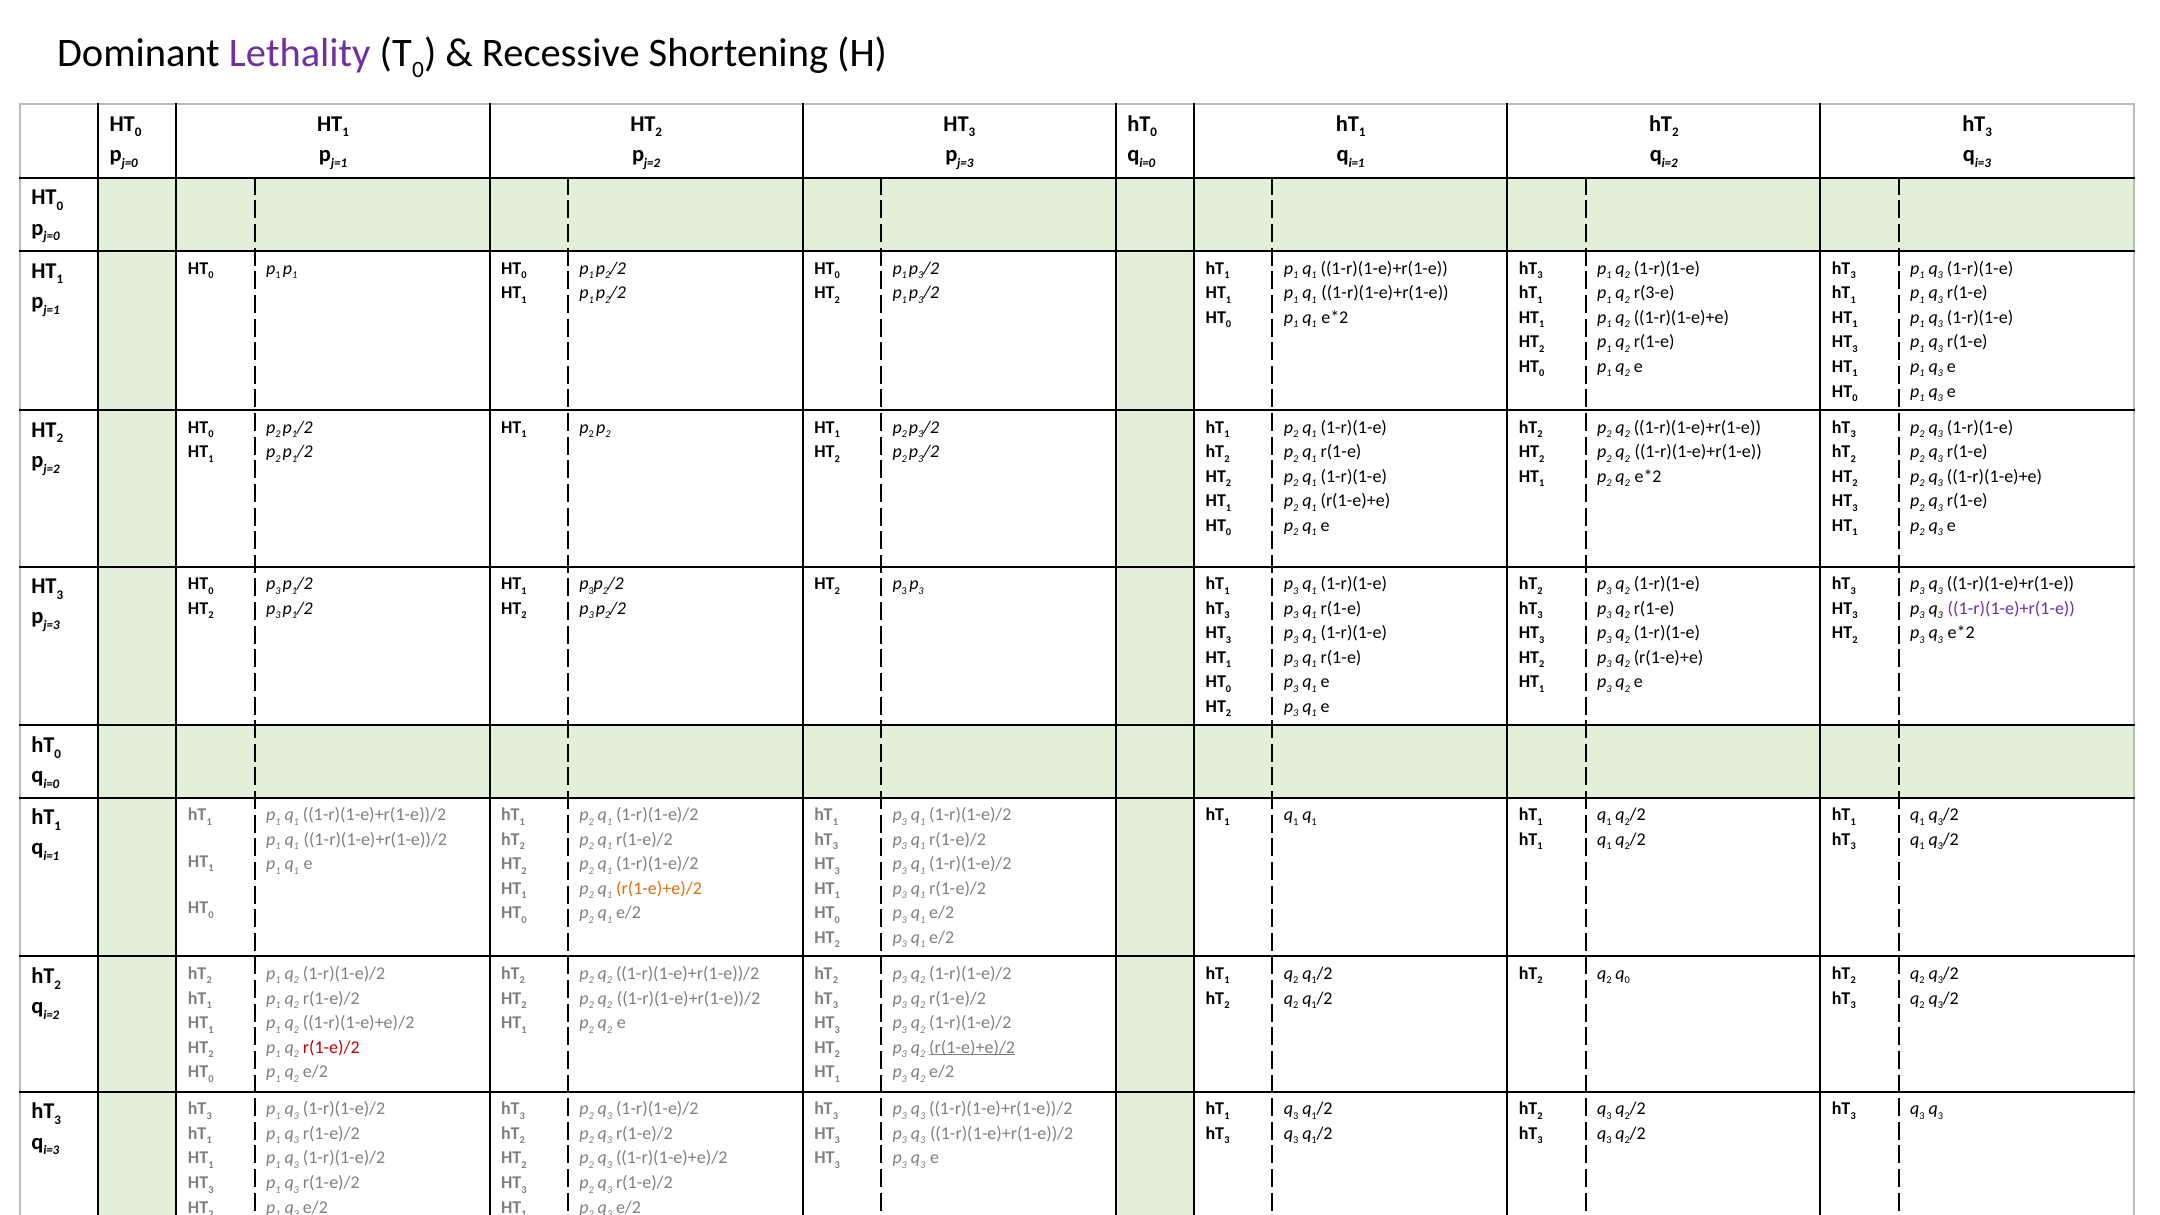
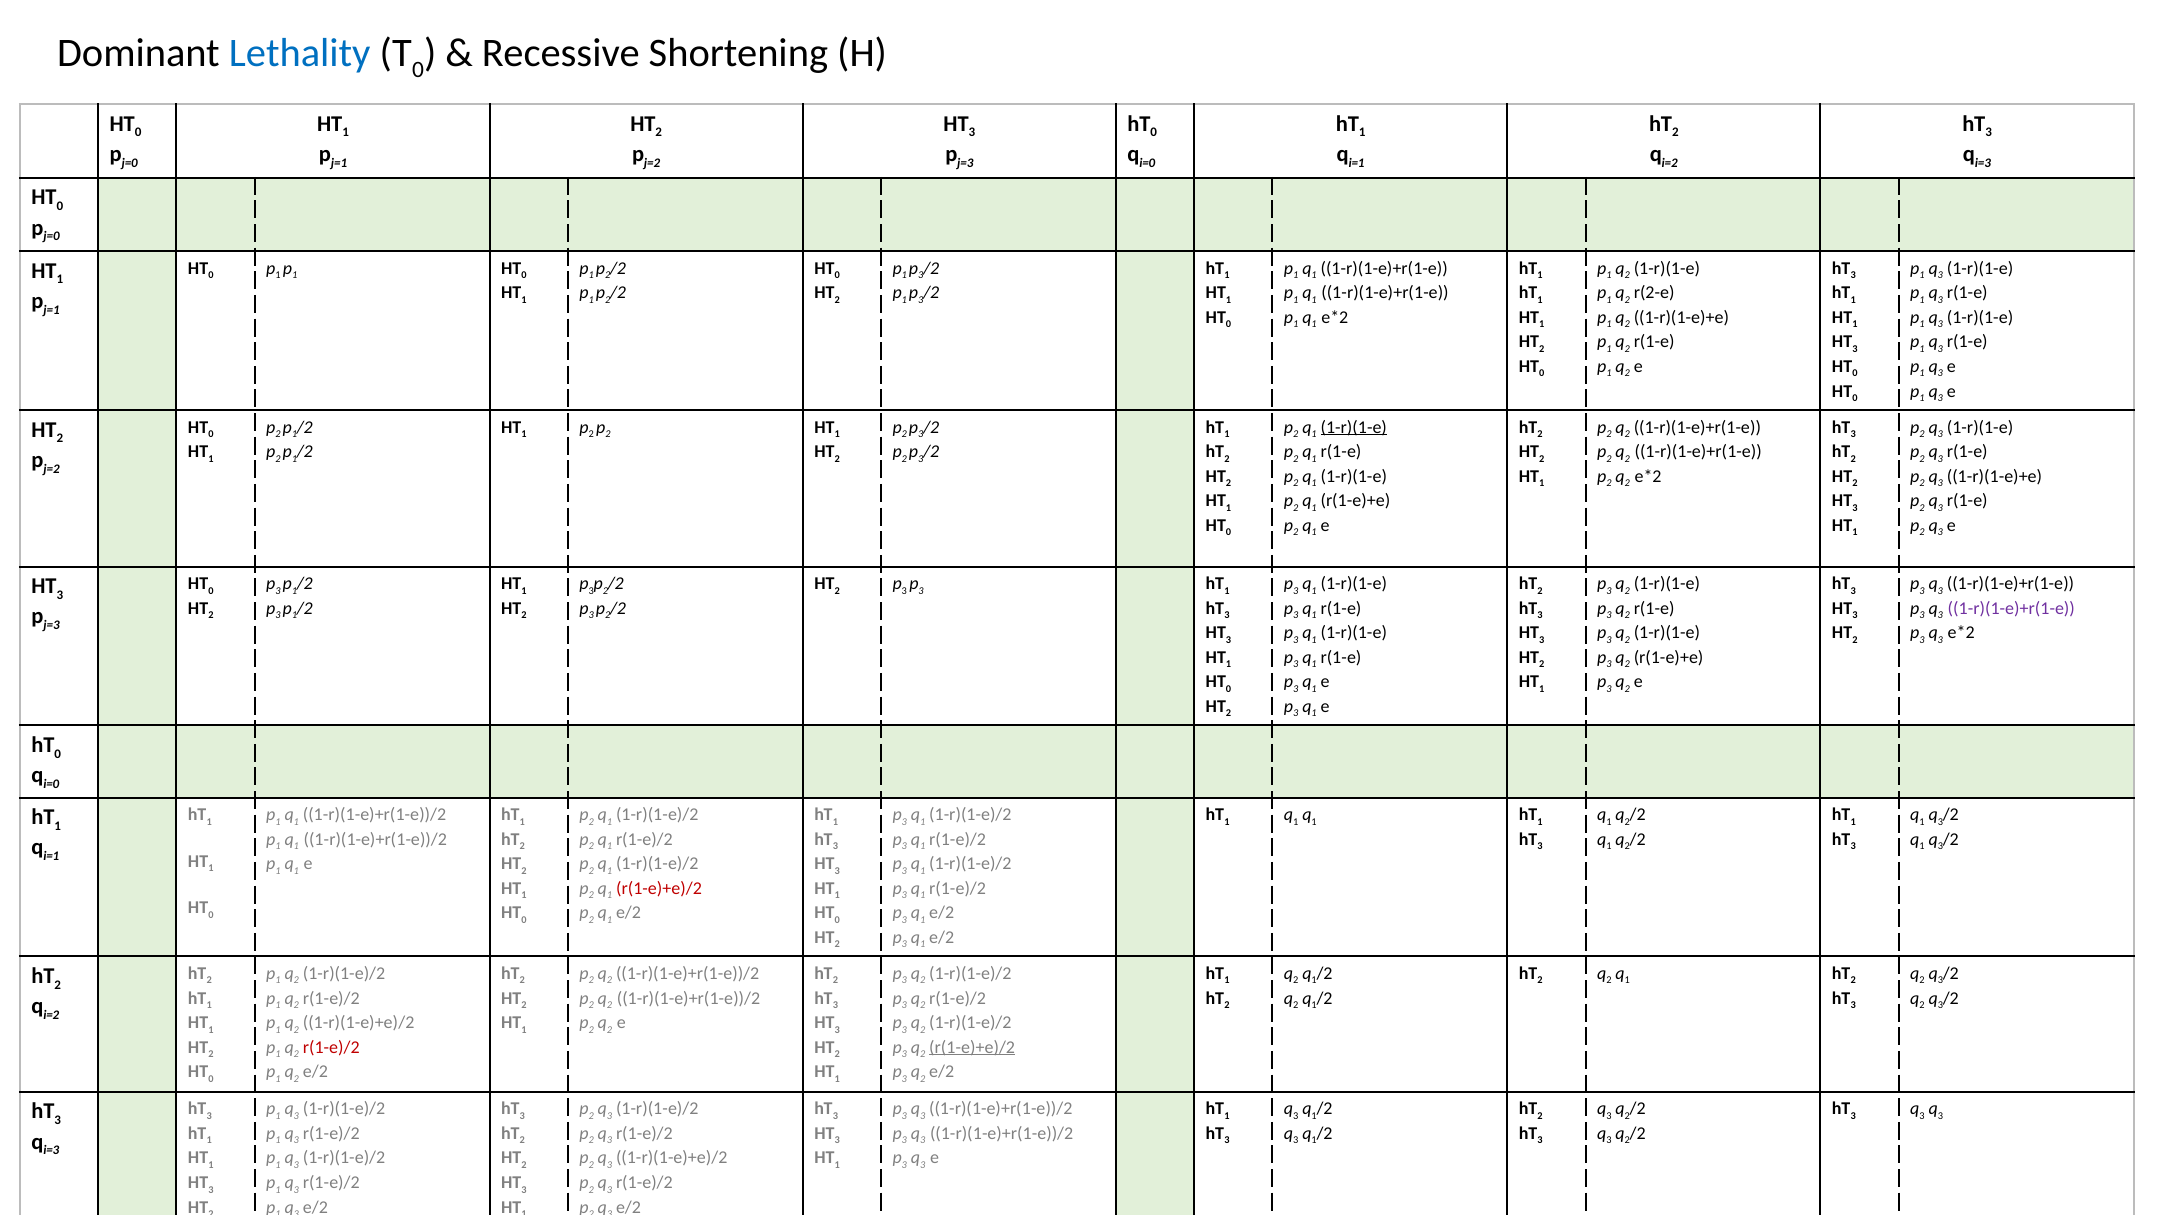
Lethality colour: purple -> blue (300, 54)
3: 3 -> 1 (1540, 275)
r(3-e: r(3-e -> r(2-e (1654, 293)
1: 1 -> 0 (1855, 374)
1-r)(1-e underline: none -> present (1354, 427)
1: 1 -> 3 (1540, 846)
r(1-e)+e)/2 colour: orange -> red (659, 888)
0: 0 -> 1 (1627, 981)
3: 3 -> 1 (837, 1165)
